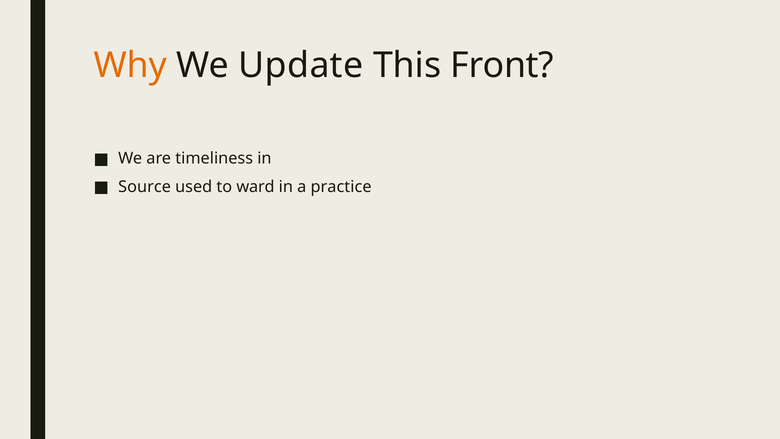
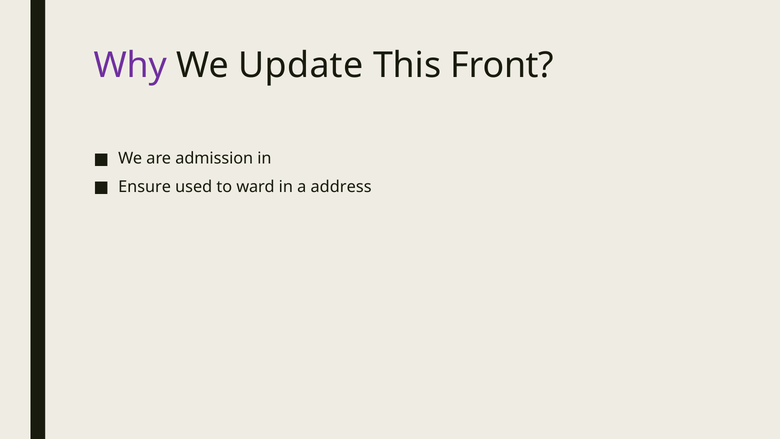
Why colour: orange -> purple (130, 66)
timeliness: timeliness -> admission (214, 158)
Source: Source -> Ensure (145, 187)
practice: practice -> address (341, 187)
